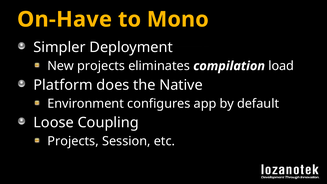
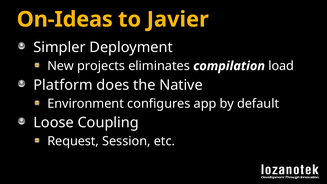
On-Have: On-Have -> On-Ideas (65, 19)
Mono: Mono -> Javier (178, 19)
Projects: Projects -> Request (73, 141)
